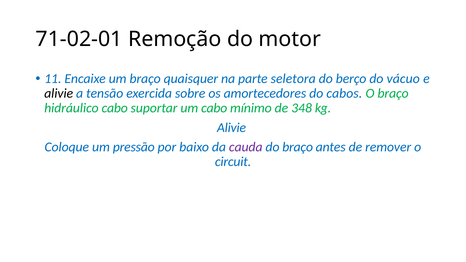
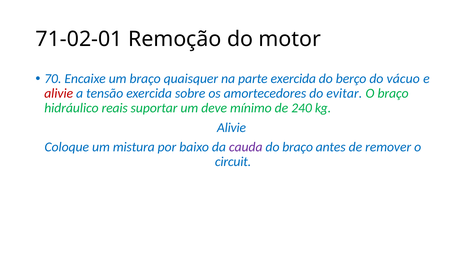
11: 11 -> 70 (53, 79)
parte seletora: seletora -> exercida (293, 79)
alivie colour: black -> red (59, 93)
cabos: cabos -> evitar (344, 93)
hidráulico cabo: cabo -> reais (115, 108)
um cabo: cabo -> deve (214, 108)
348: 348 -> 240 (302, 108)
pressão: pressão -> mistura (134, 147)
